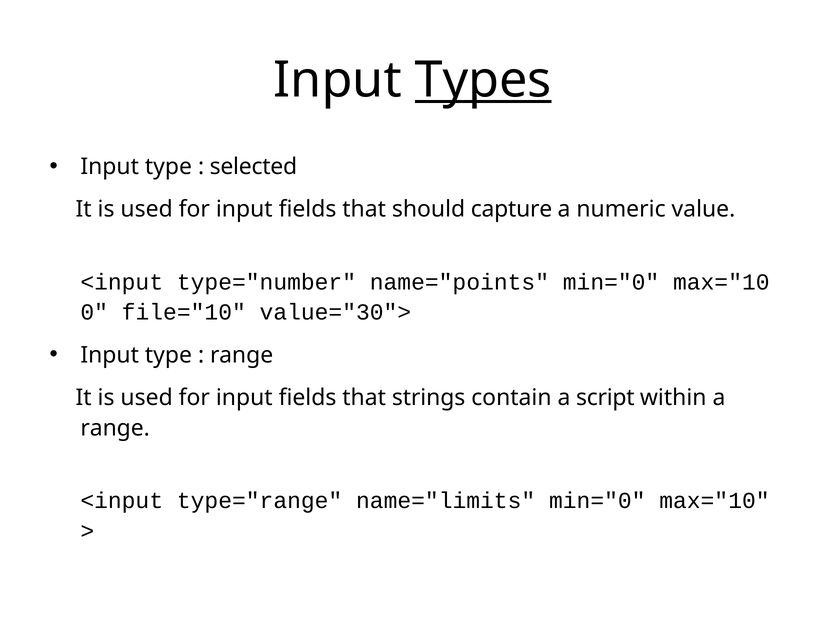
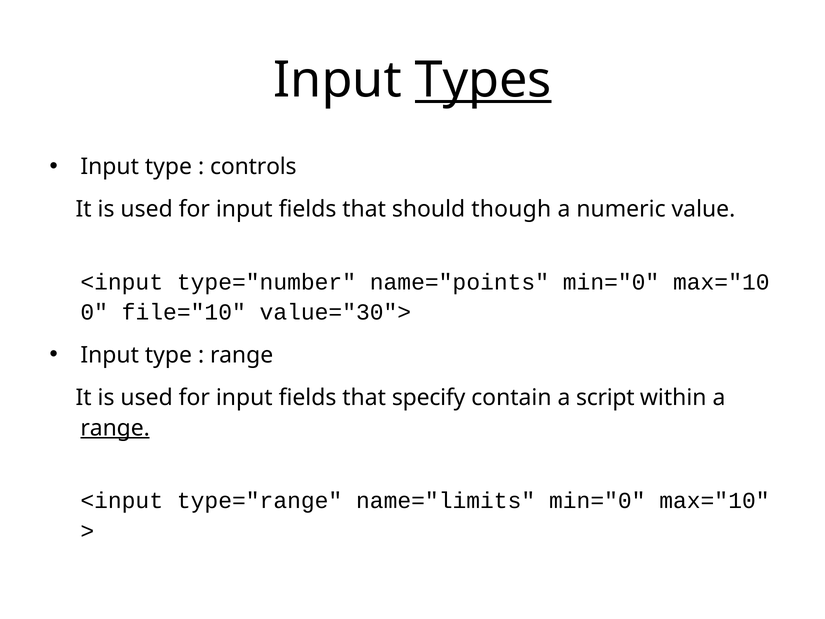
selected: selected -> controls (253, 167)
capture: capture -> though (511, 209)
strings: strings -> specify (429, 398)
range underline: none -> present (115, 428)
